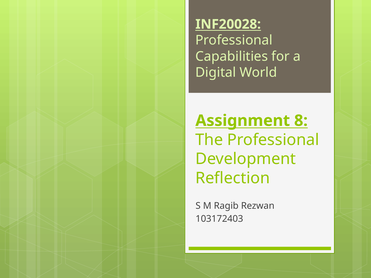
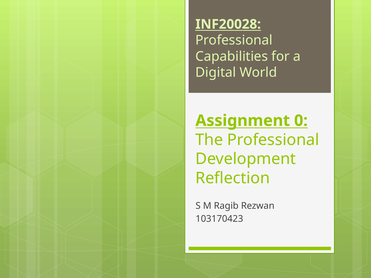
8: 8 -> 0 (301, 121)
103172403: 103172403 -> 103170423 (219, 219)
